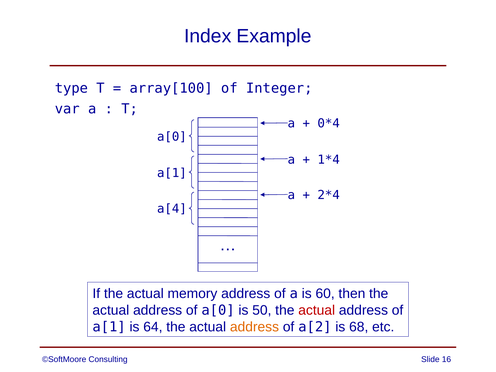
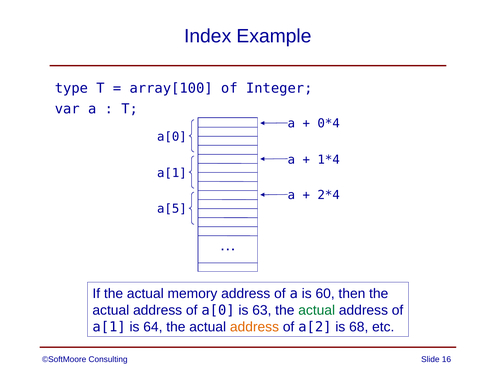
a[4: a[4 -> a[5 (172, 209)
50: 50 -> 63 (262, 310)
actual colour: red -> green (317, 310)
